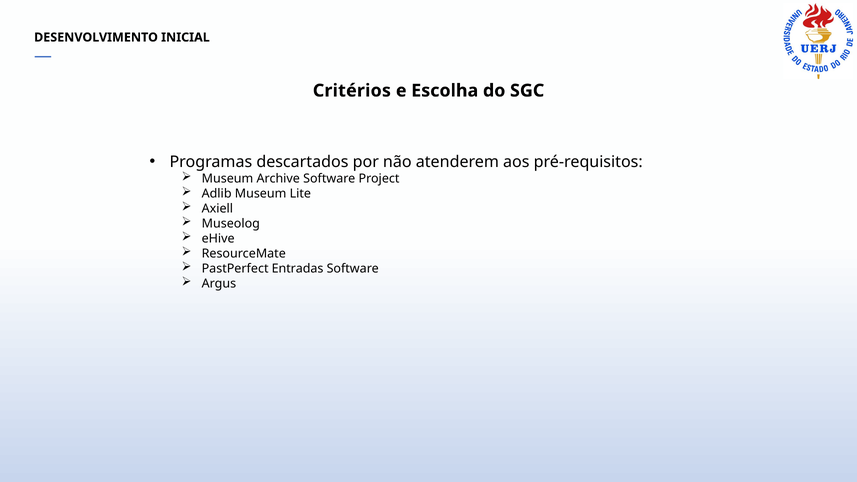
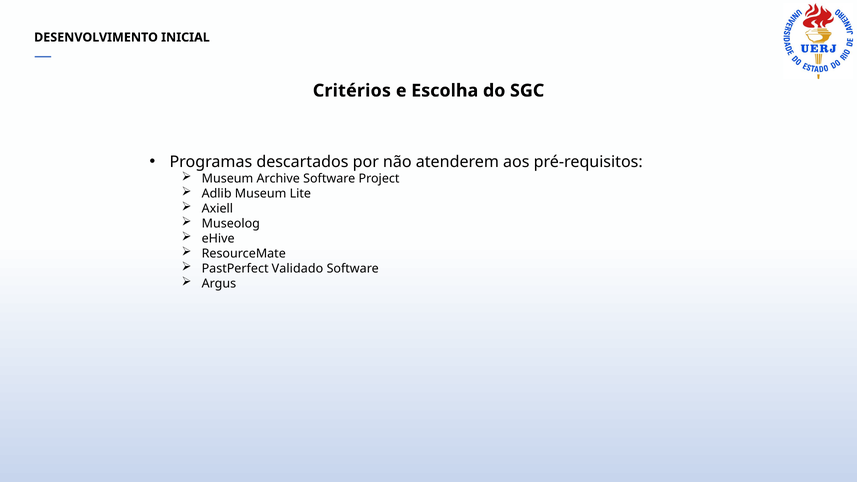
Entradas: Entradas -> Validado (297, 269)
